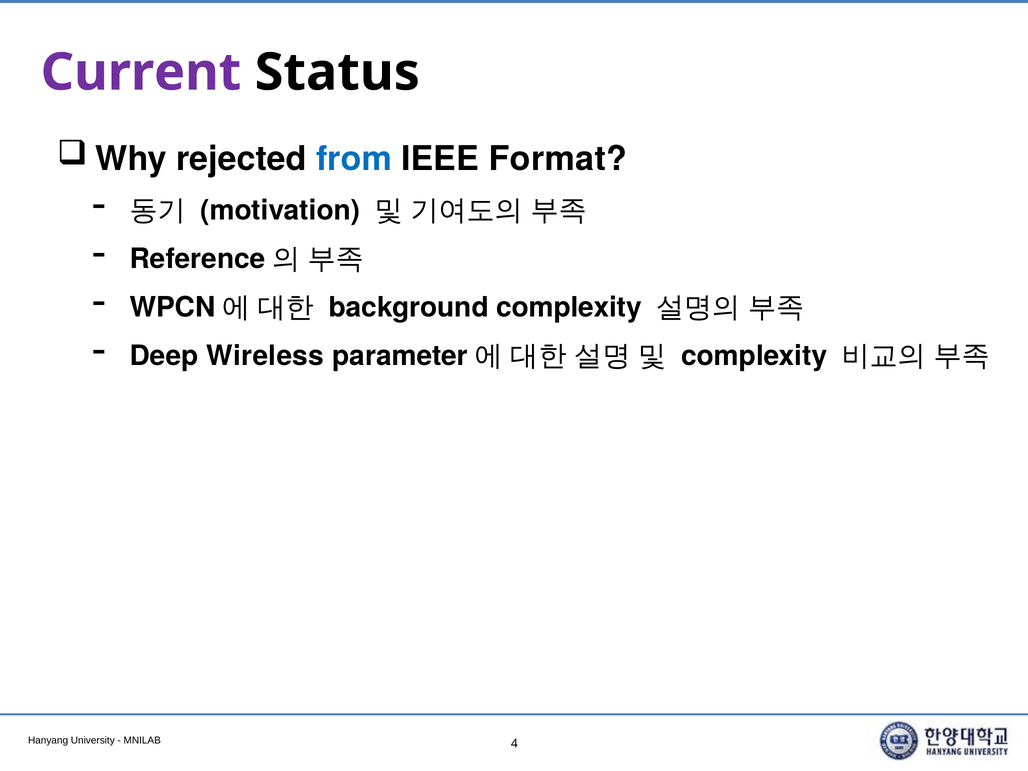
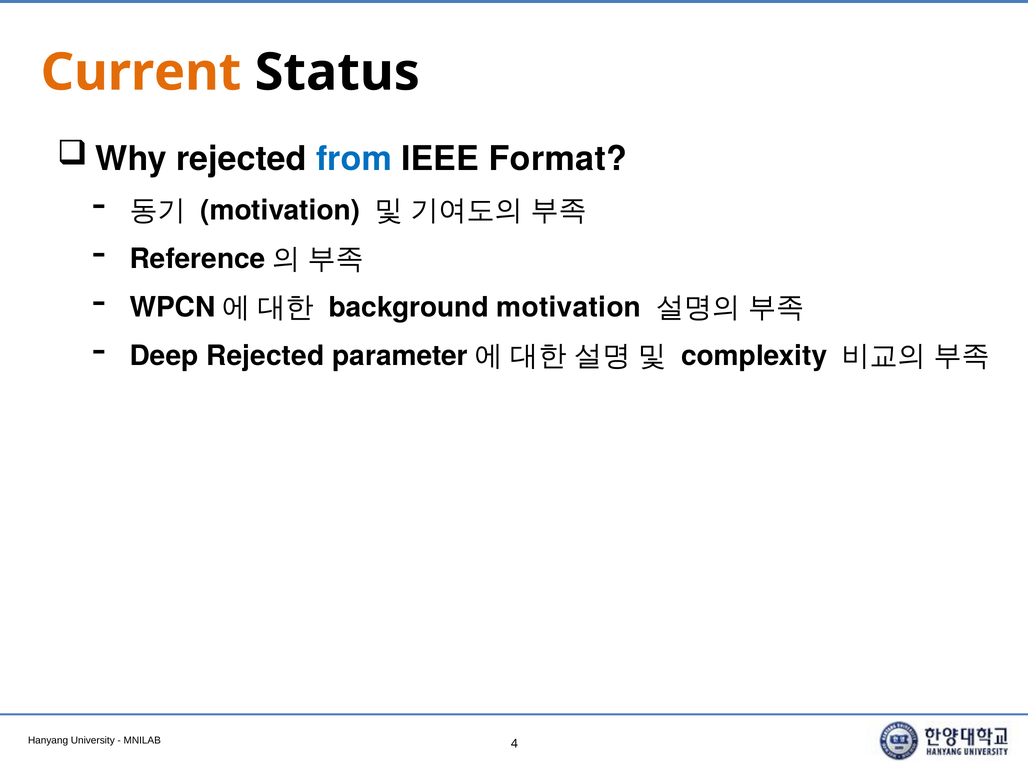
Current colour: purple -> orange (141, 72)
background complexity: complexity -> motivation (569, 308)
Deep Wireless: Wireless -> Rejected (265, 356)
